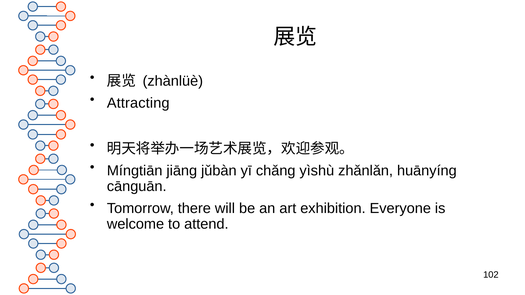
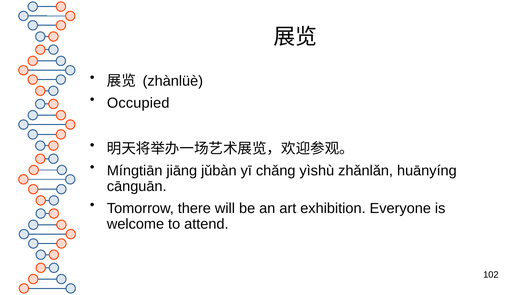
Attracting: Attracting -> Occupied (138, 103)
